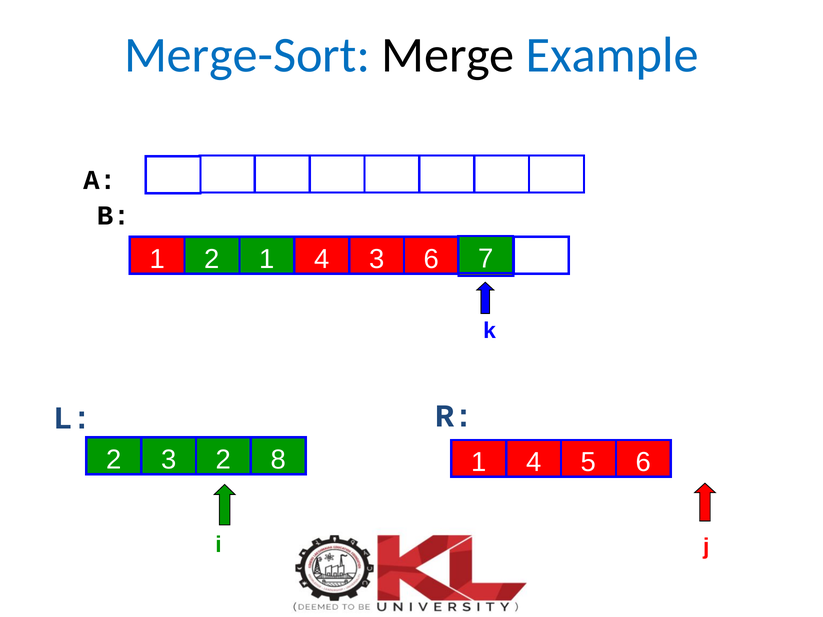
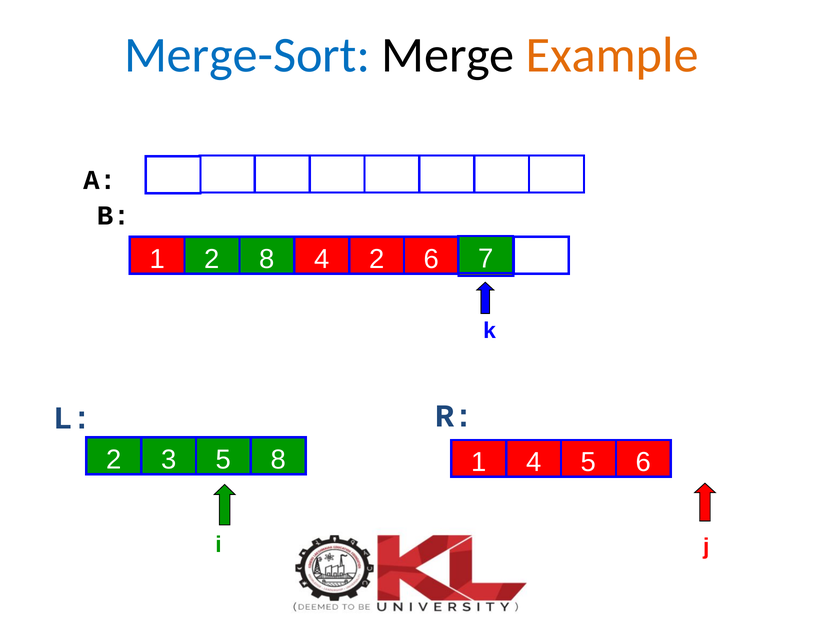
Example colour: blue -> orange (612, 55)
2 1: 1 -> 8 (267, 259)
4 3: 3 -> 2 (377, 259)
3 2: 2 -> 5 (223, 460)
